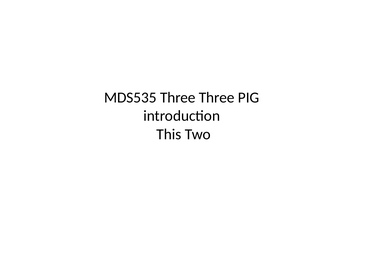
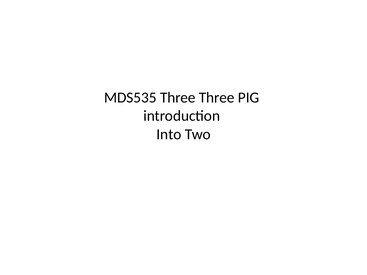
This: This -> Into (169, 134)
